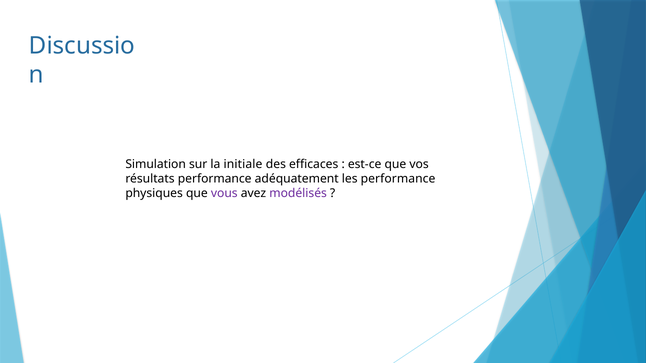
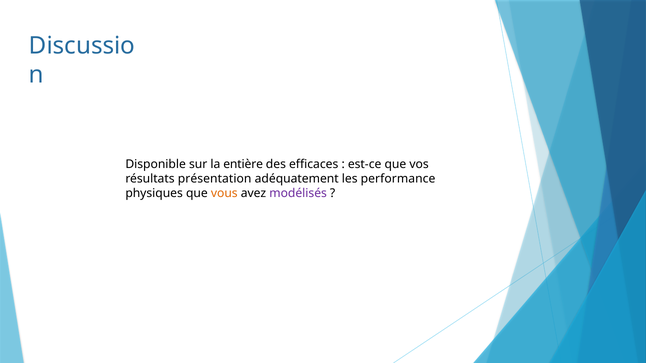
Simulation: Simulation -> Disponible (156, 165)
initiale: initiale -> entière (243, 165)
résultats performance: performance -> présentation (215, 179)
vous colour: purple -> orange (224, 194)
